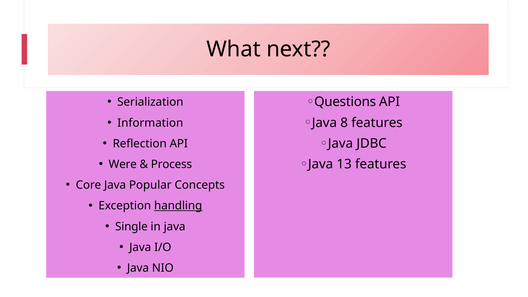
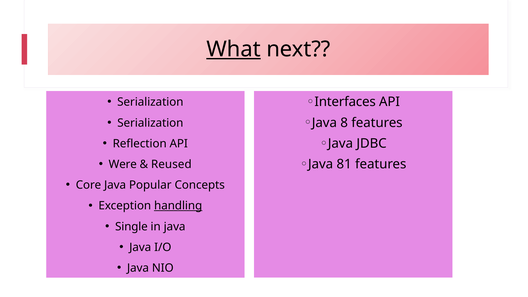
What underline: none -> present (234, 49)
Questions: Questions -> Interfaces (345, 102)
Information: Information -> Serialization (150, 123)
Process: Process -> Reused (171, 164)
13: 13 -> 81 (344, 164)
